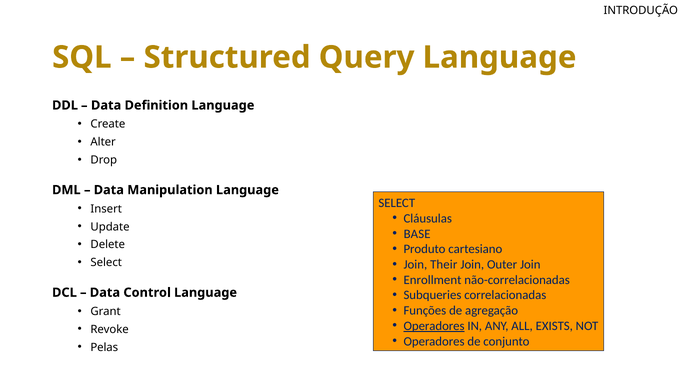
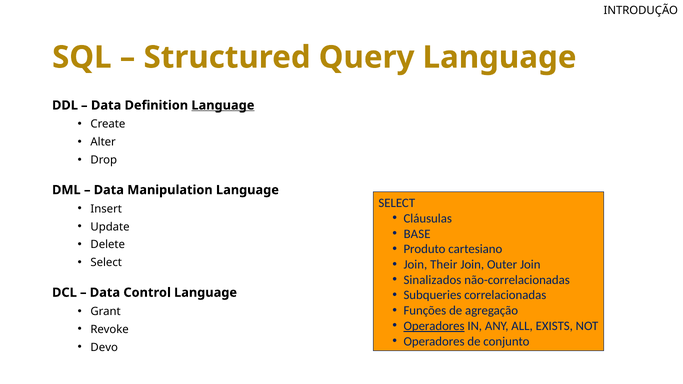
Language underline: none -> present (223, 105)
Enrollment: Enrollment -> Sinalizados (432, 280)
Pelas: Pelas -> Devo (104, 347)
